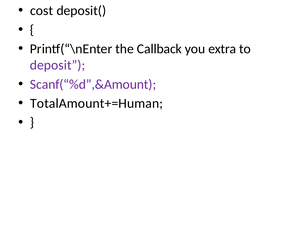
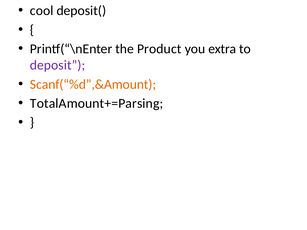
cost: cost -> cool (42, 11)
Callback: Callback -> Product (159, 49)
Scanf(“%d”,&Amount colour: purple -> orange (93, 84)
TotalAmount+=Human: TotalAmount+=Human -> TotalAmount+=Parsing (97, 103)
